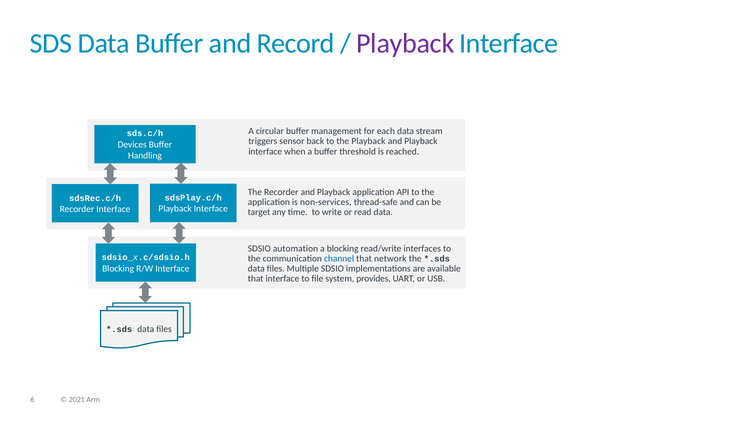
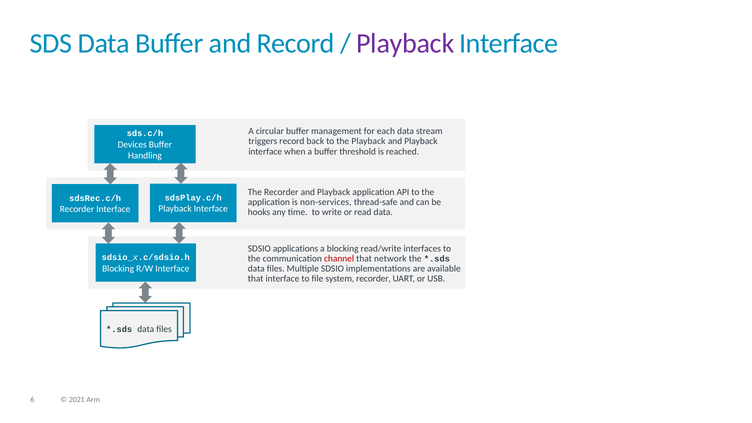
triggers sensor: sensor -> record (292, 141)
target: target -> hooks (259, 212)
automation: automation -> applications (296, 248)
channel colour: blue -> red (339, 259)
system provides: provides -> recorder (374, 279)
